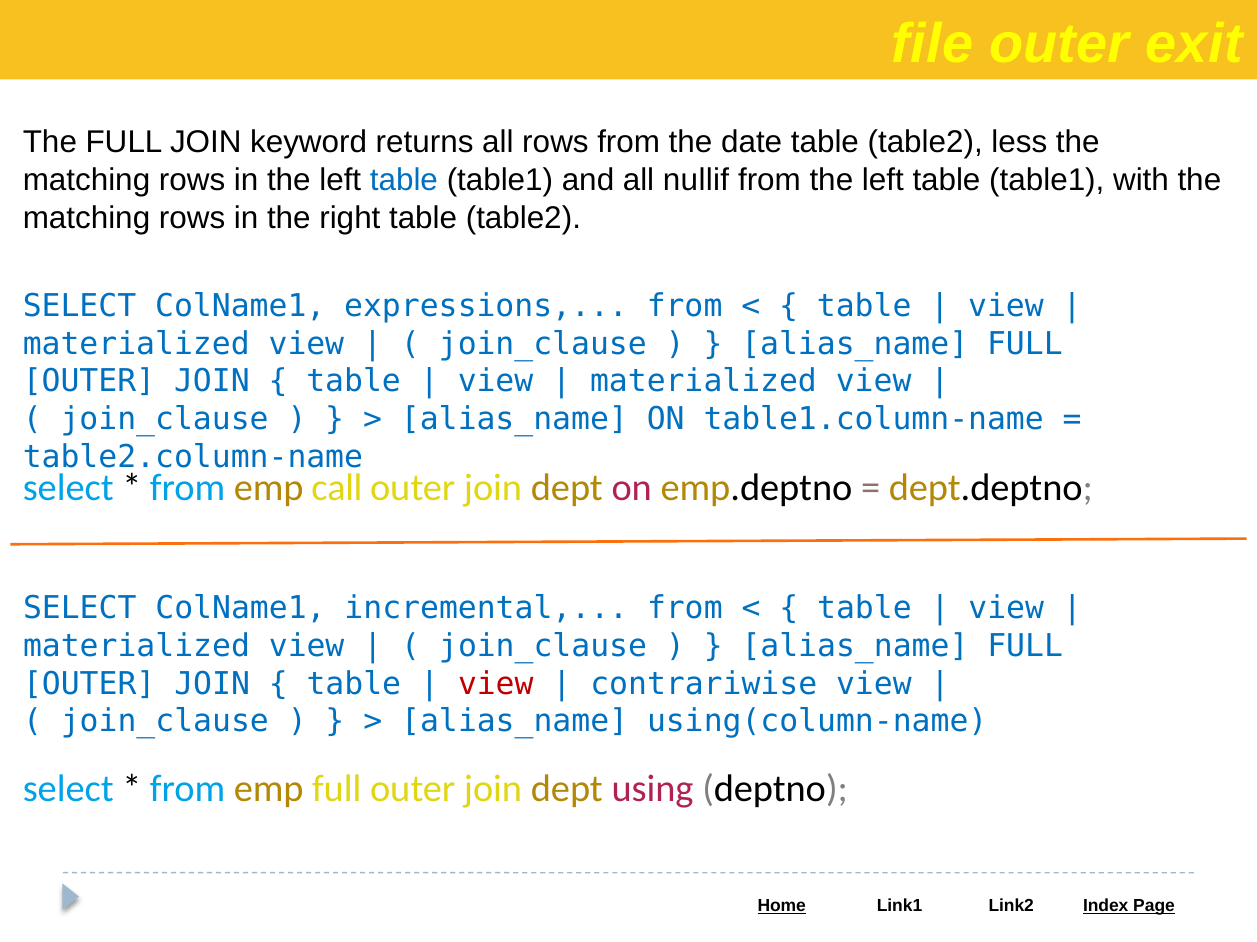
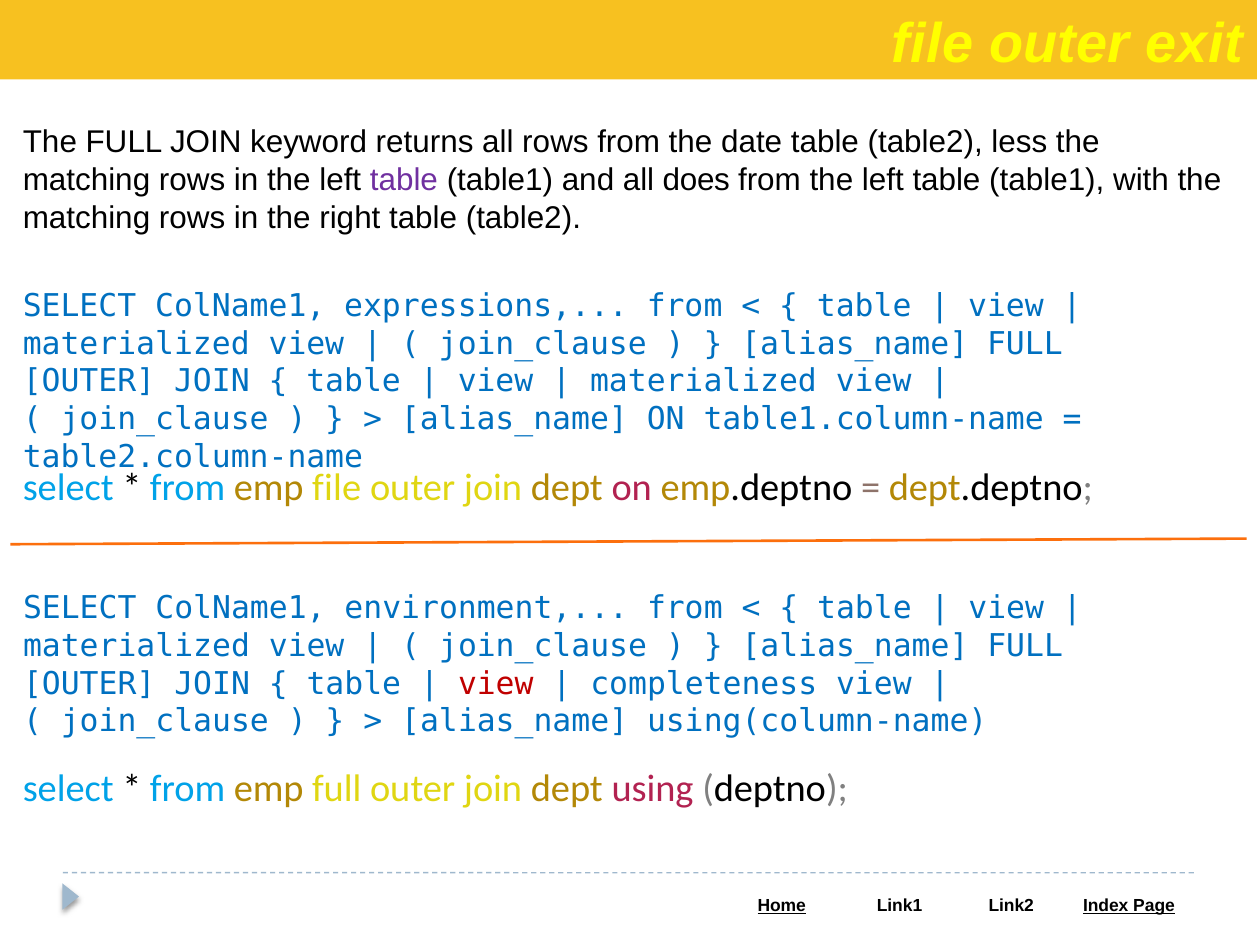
table colour: blue -> purple (404, 180)
nullif: nullif -> does (696, 180)
emp call: call -> file (337, 488)
incremental: incremental -> environment (486, 609)
contrariwise: contrariwise -> completeness (704, 684)
